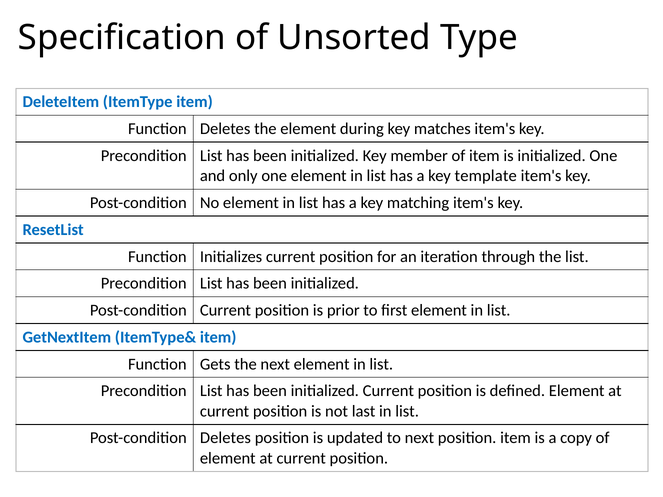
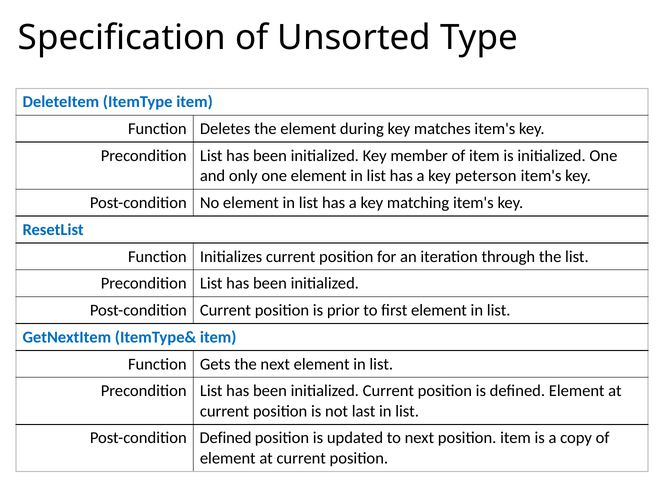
template: template -> peterson (486, 176)
Post-condition Deletes: Deletes -> Defined (226, 438)
